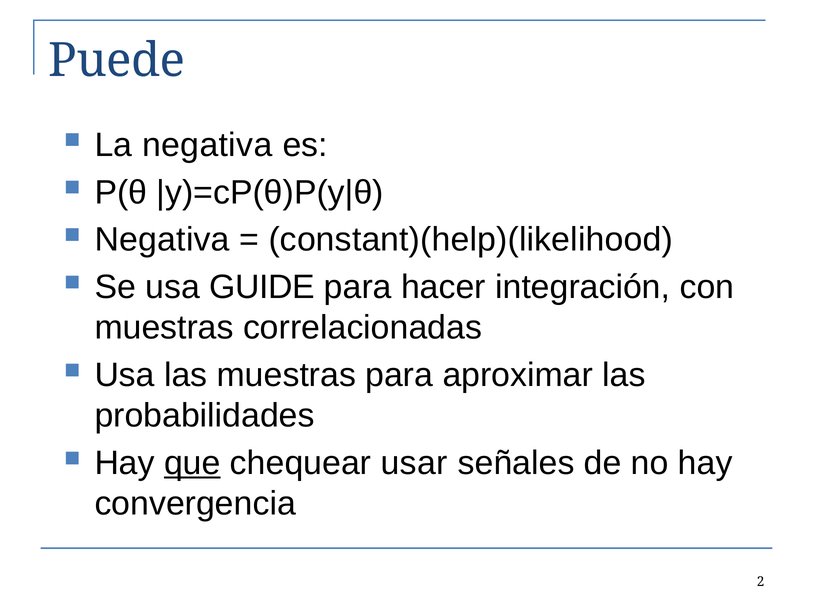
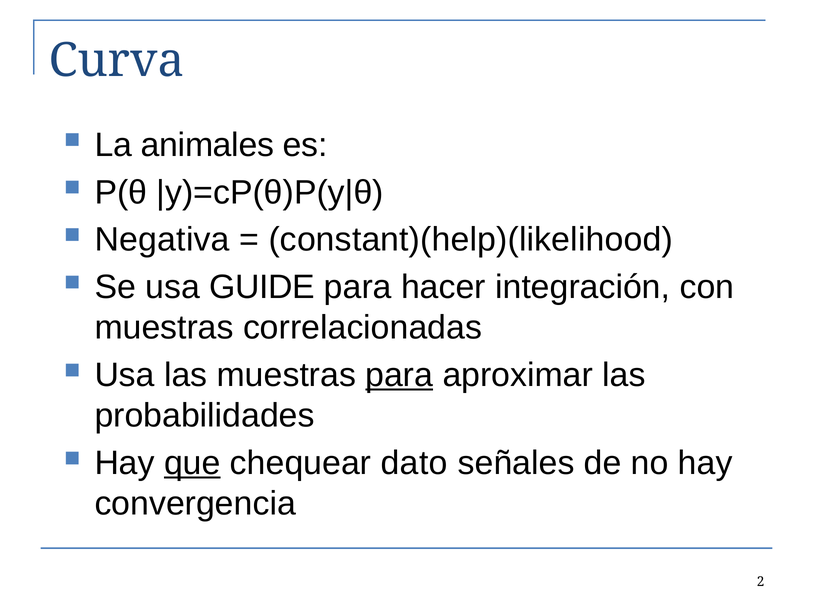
Puede: Puede -> Curva (117, 61)
La negativa: negativa -> animales (208, 145)
para underline: none -> present (399, 376)
usar: usar -> dato (414, 464)
